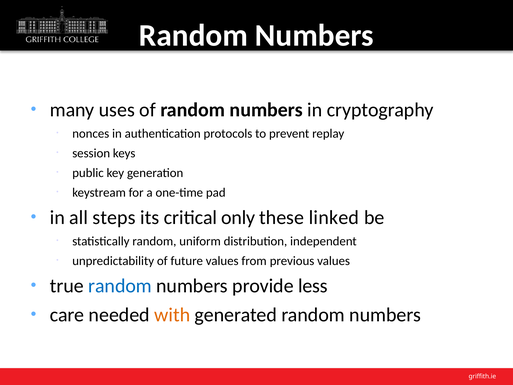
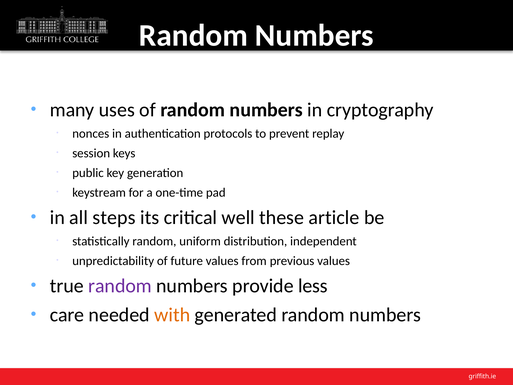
only: only -> well (238, 218)
linked: linked -> article (334, 218)
random colour: blue -> purple (120, 286)
